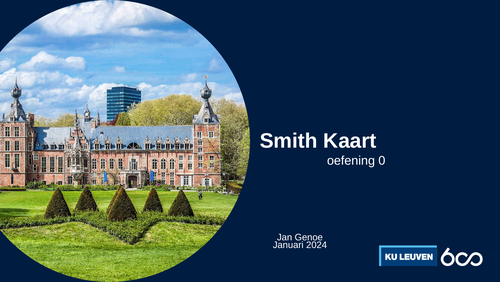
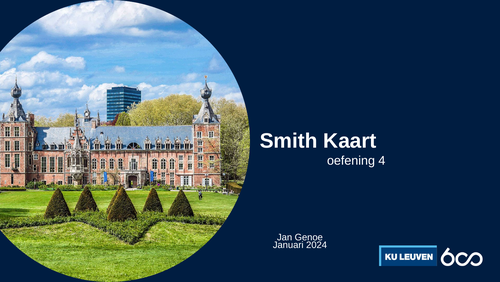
0: 0 -> 4 (382, 160)
